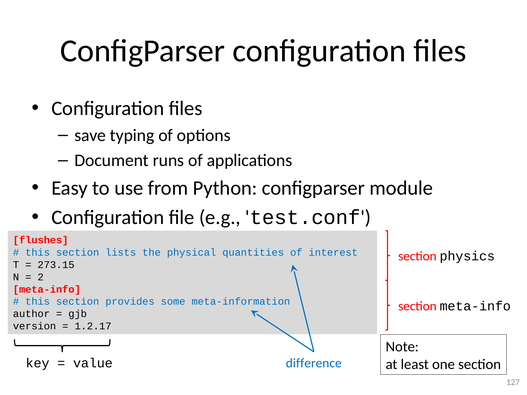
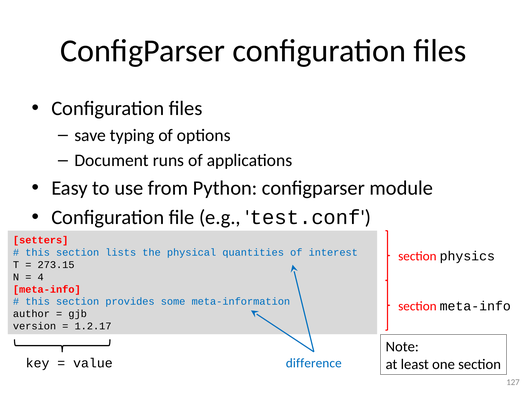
flushes: flushes -> setters (41, 240)
2: 2 -> 4 (41, 277)
